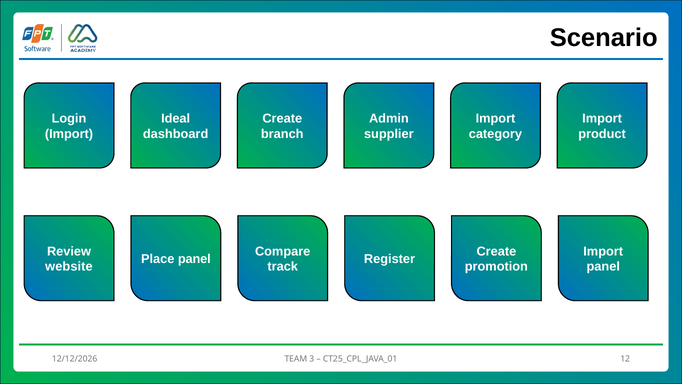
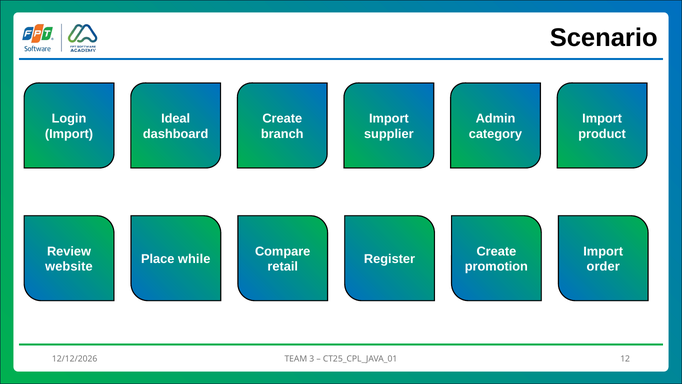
Admin: Admin -> Import (389, 119)
Import: Import -> Admin (495, 119)
panel: panel -> while (194, 259)
track: track -> retail (283, 267)
panel: panel -> order (603, 267)
